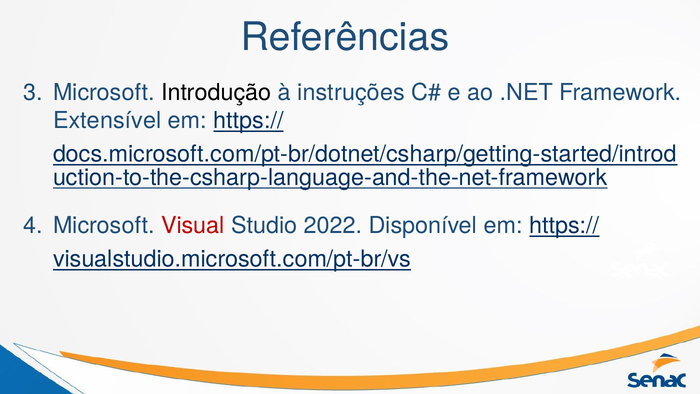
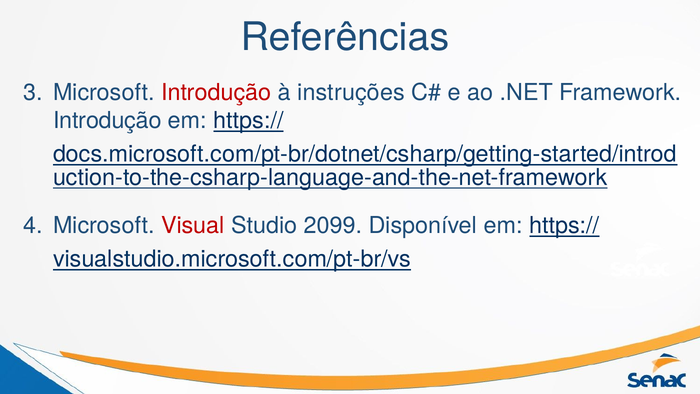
Introdução colour: black -> red (216, 92)
Extensível: Extensível -> Introdução (107, 120)
2022: 2022 -> 2099 (333, 225)
